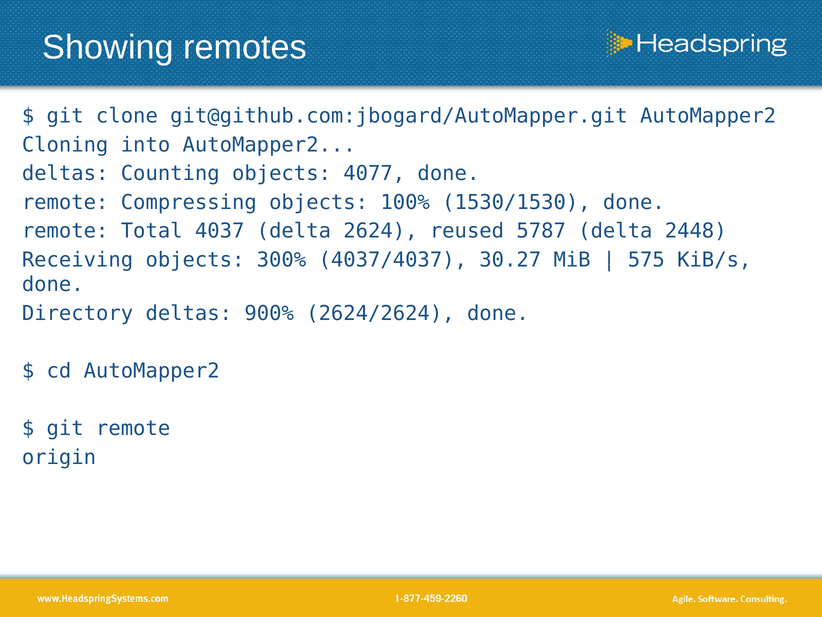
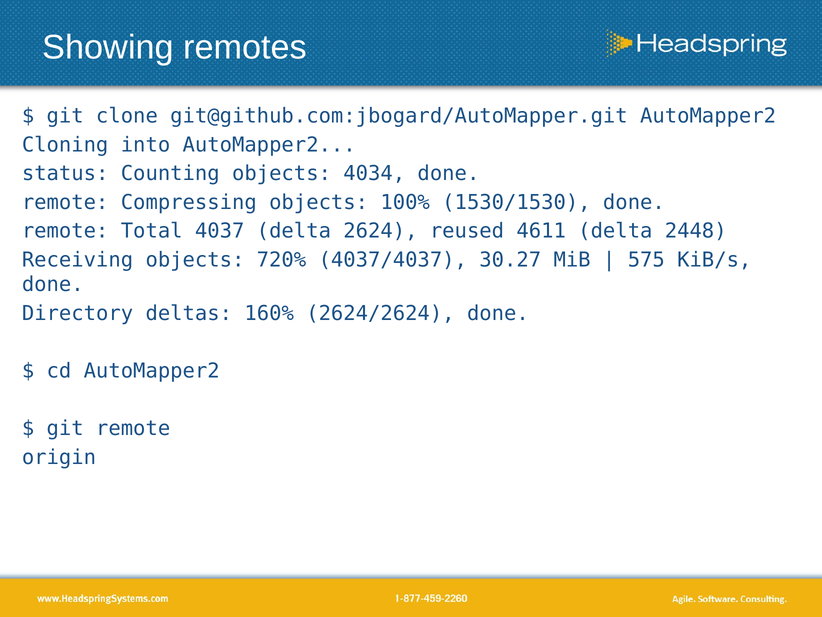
deltas: deltas -> status (65, 173)
4077: 4077 -> 4034 (374, 173)
5787: 5787 -> 4611 (541, 231)
300%: 300% -> 720% (281, 260)
900%: 900% -> 160% (269, 313)
